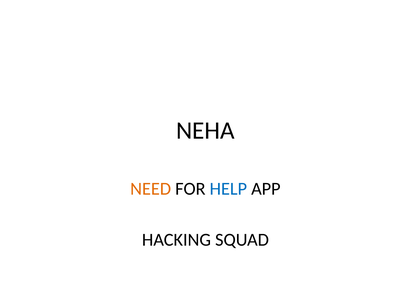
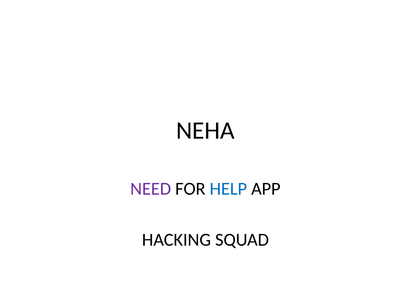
NEED colour: orange -> purple (151, 189)
